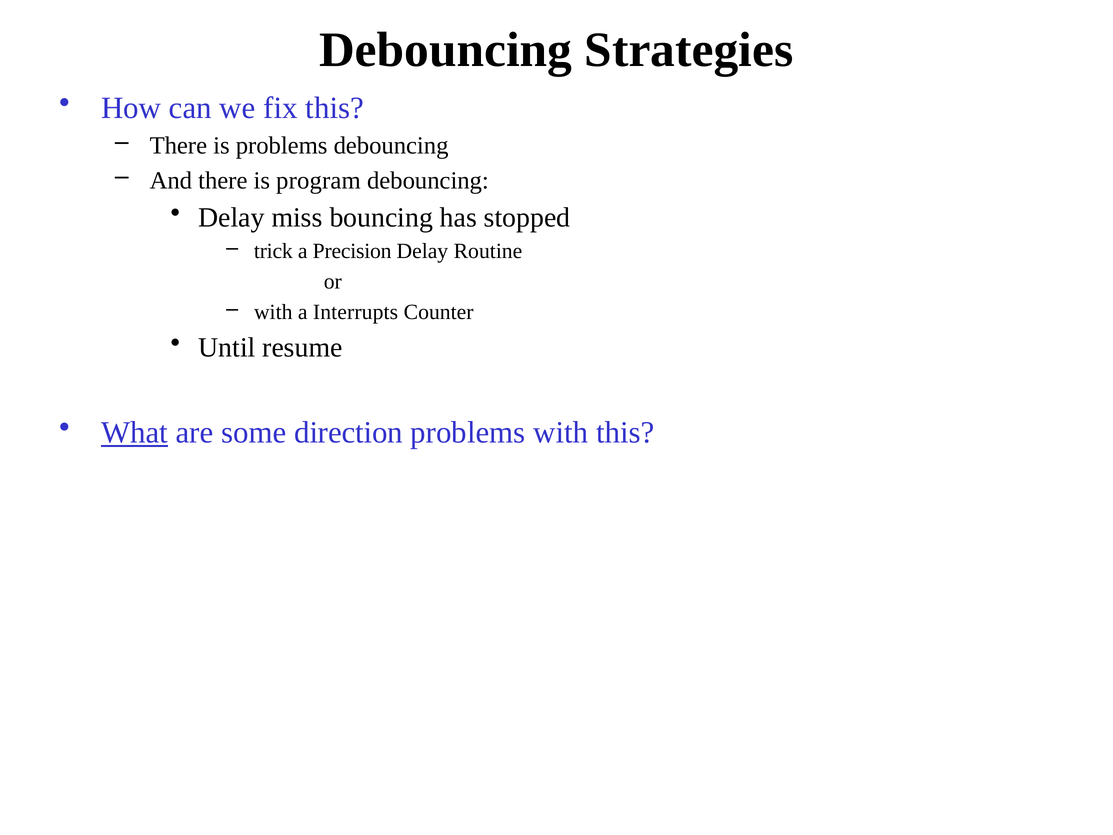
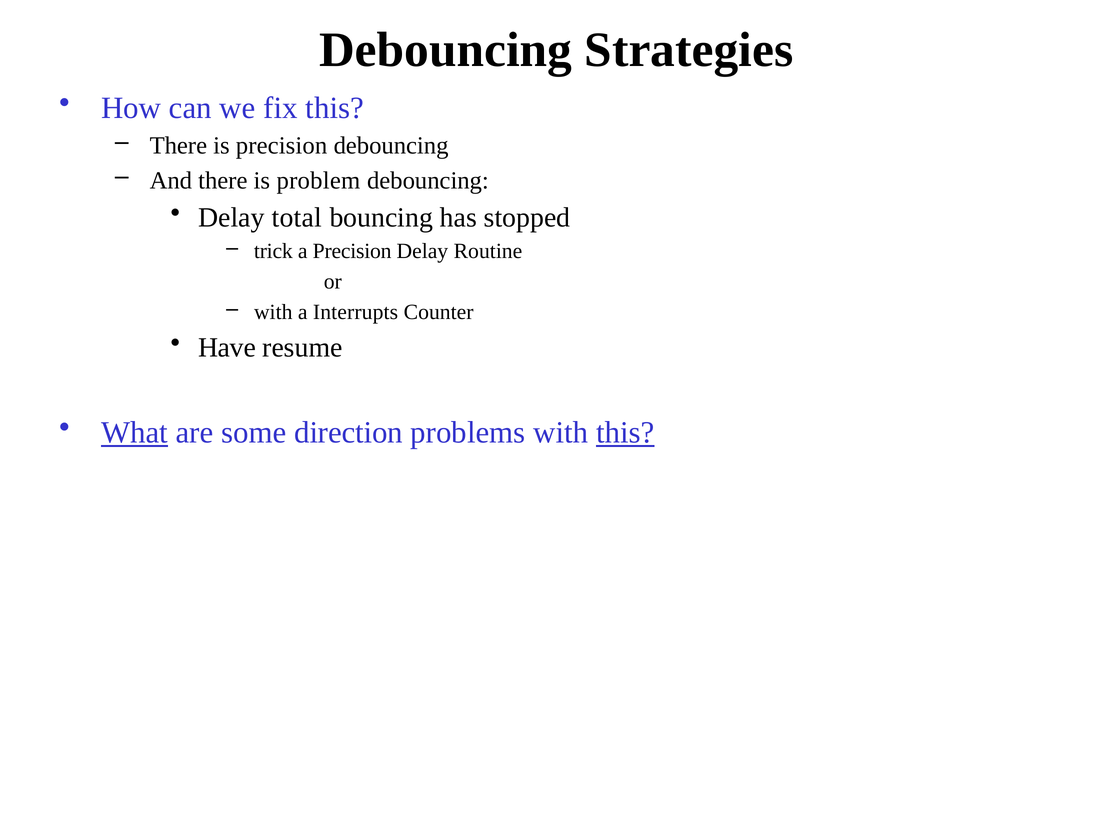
is problems: problems -> precision (282, 146)
program: program -> problem (318, 180)
miss: miss -> total (297, 218)
Until: Until -> Have (227, 348)
this underline: none -> present (625, 433)
